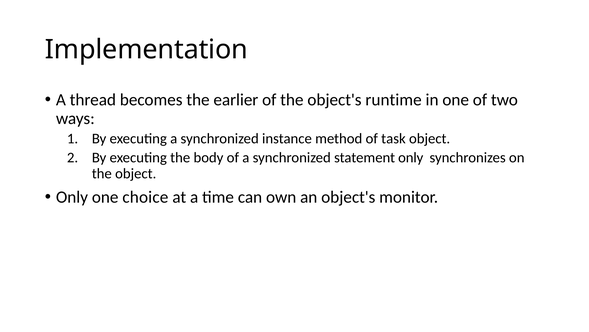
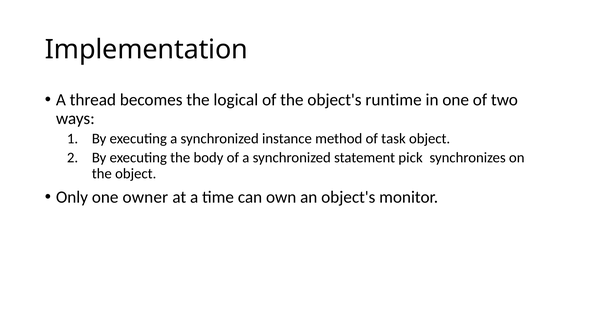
earlier: earlier -> logical (236, 100)
statement only: only -> pick (411, 157)
choice: choice -> owner (145, 197)
